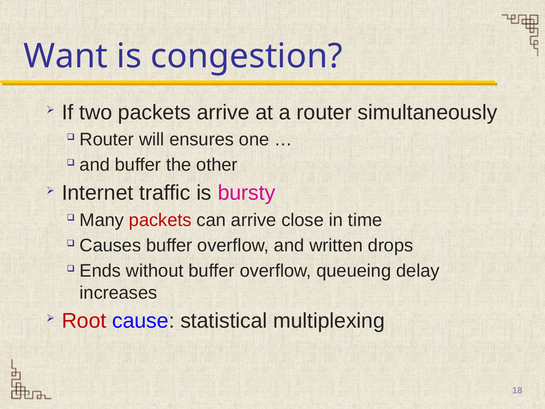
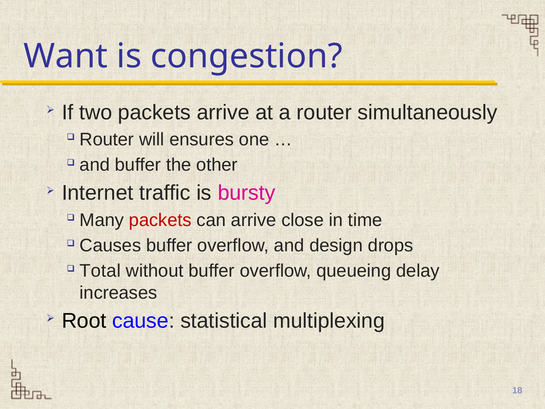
written: written -> design (336, 245)
Ends: Ends -> Total (100, 271)
Root colour: red -> black (84, 321)
